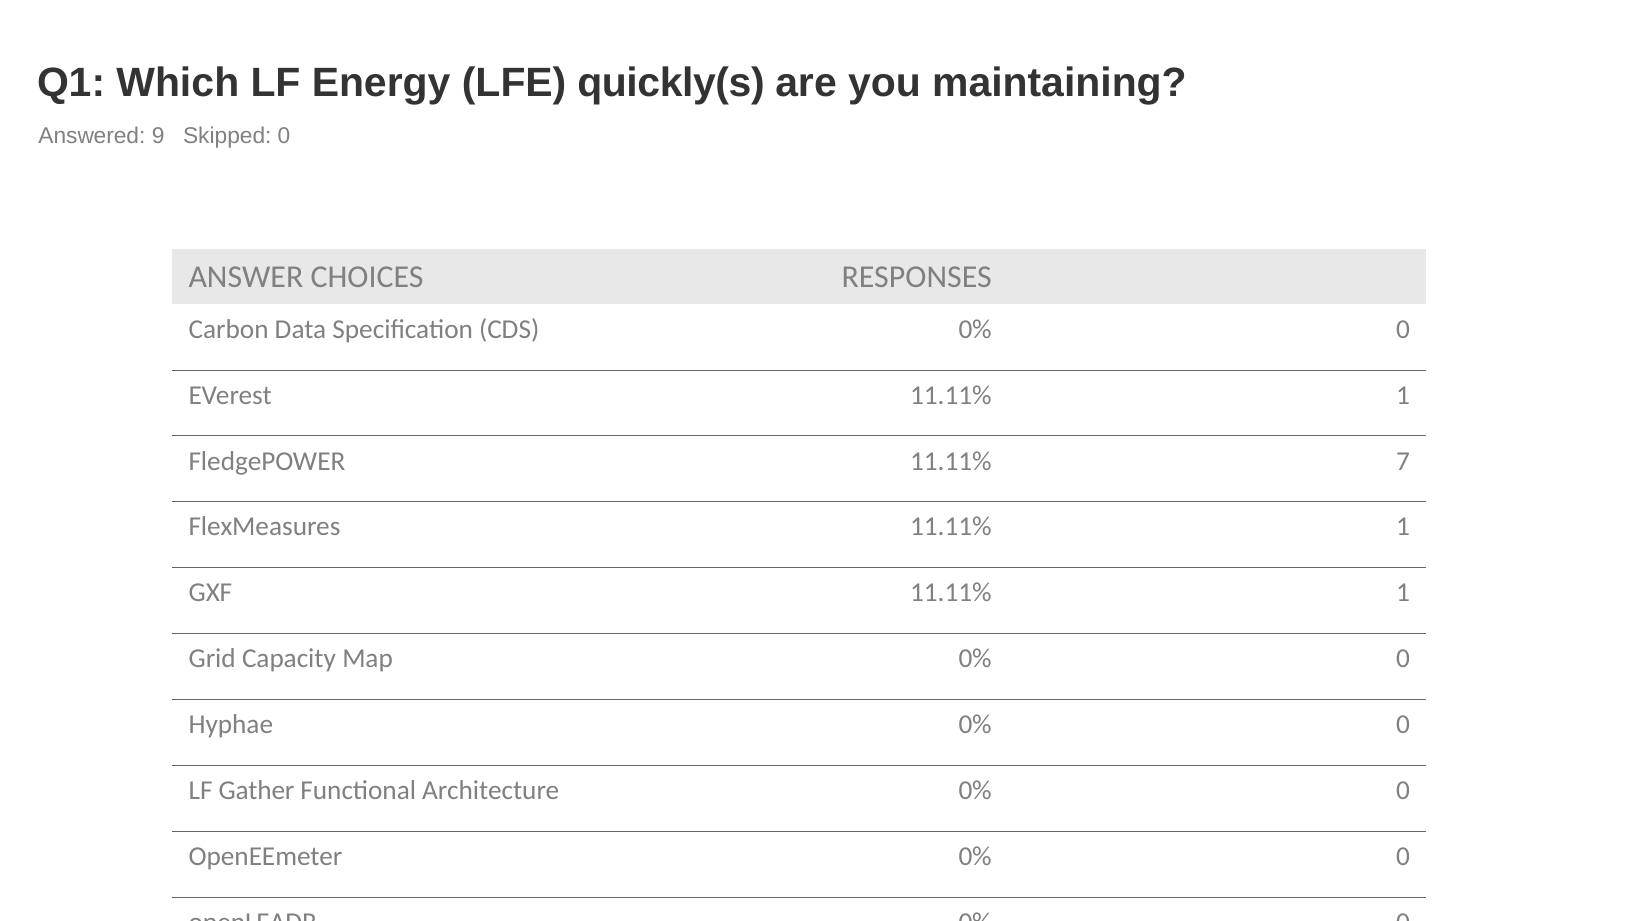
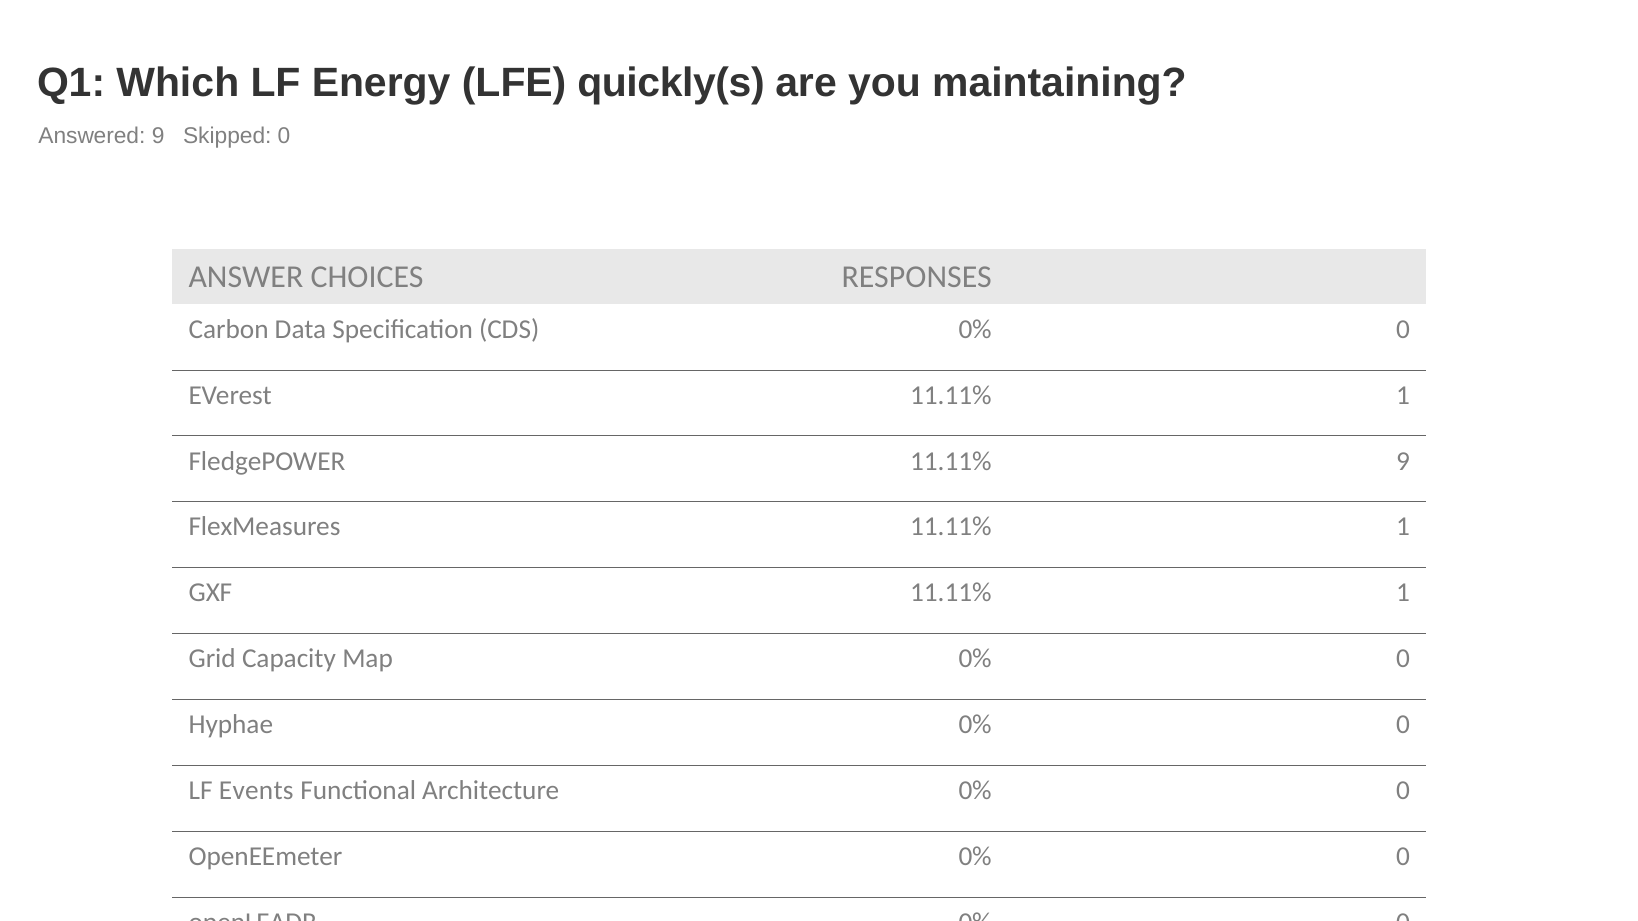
11.11% 7: 7 -> 9 (1403, 461)
Gather: Gather -> Events (256, 791)
